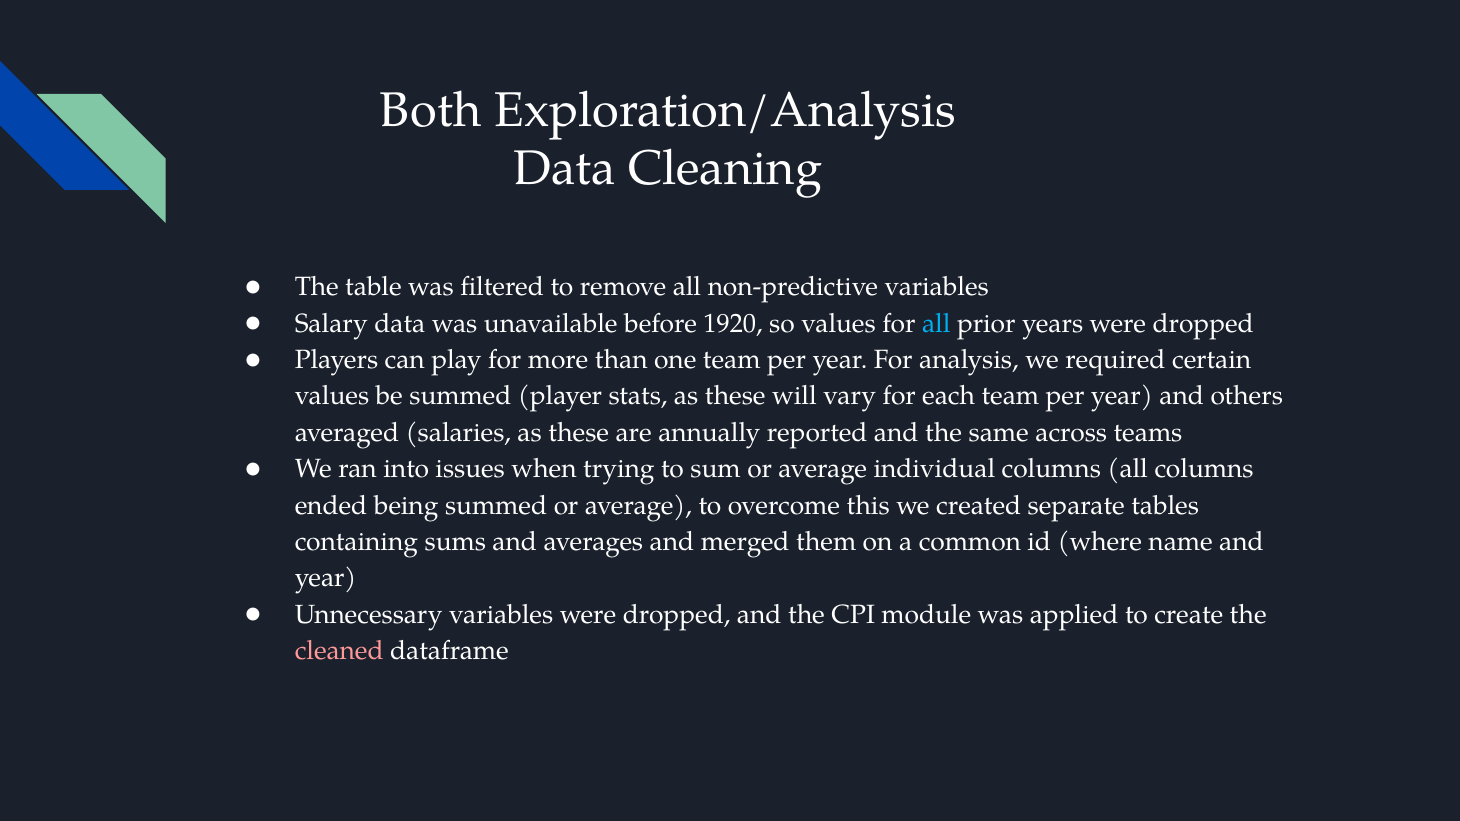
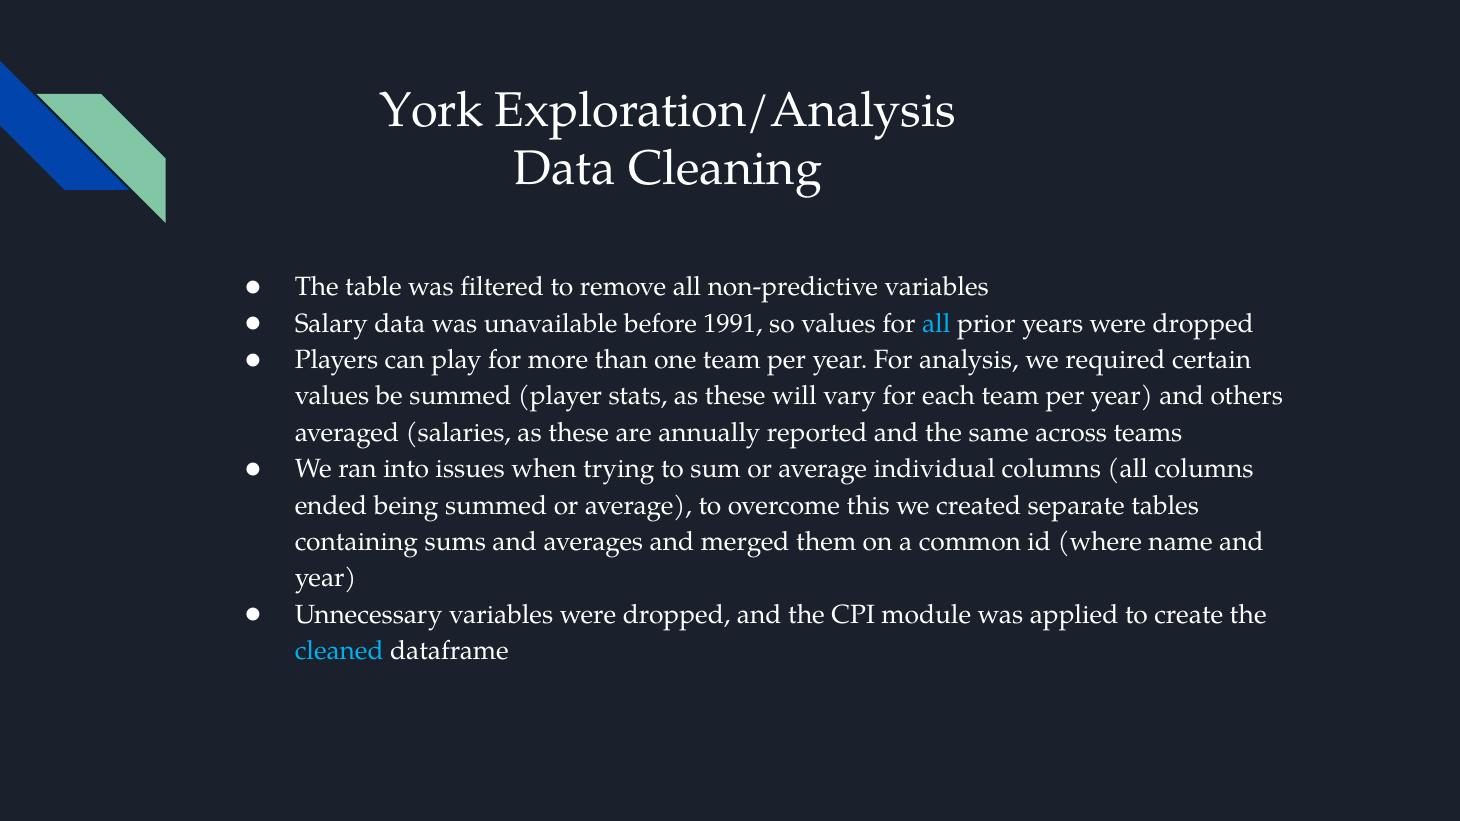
Both: Both -> York (431, 110)
1920: 1920 -> 1991 (733, 324)
cleaned colour: pink -> light blue (339, 651)
